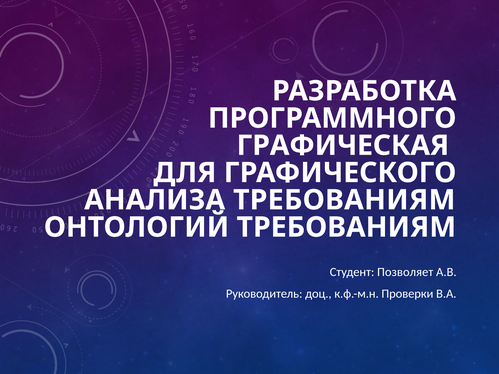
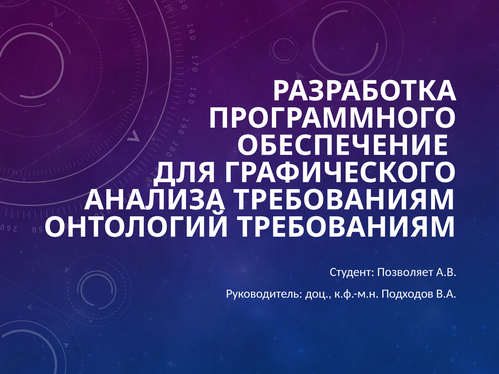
ГРАФИЧЕСКАЯ: ГРАФИЧЕСКАЯ -> ОБЕСПЕЧЕНИЕ (343, 146)
Проверки: Проверки -> Подходов (407, 294)
